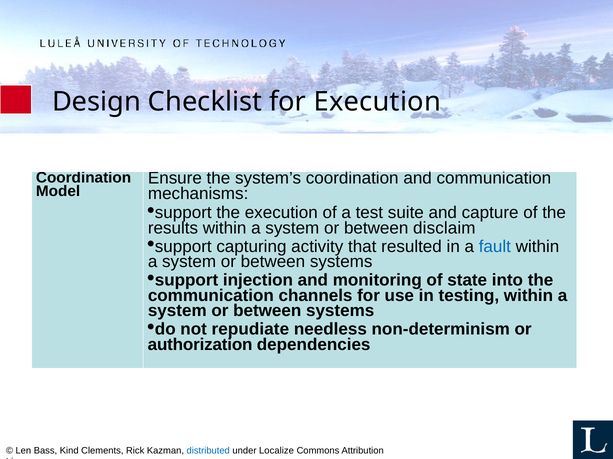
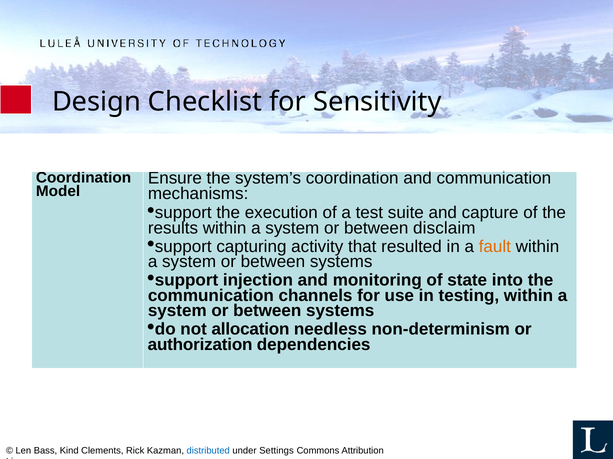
for Execution: Execution -> Sensitivity (377, 102)
fault colour: blue -> orange (495, 247)
repudiate: repudiate -> allocation (251, 330)
Localize: Localize -> Settings (276, 451)
